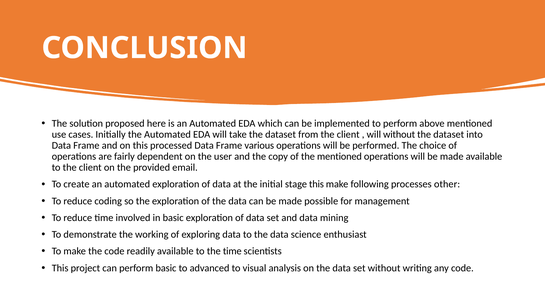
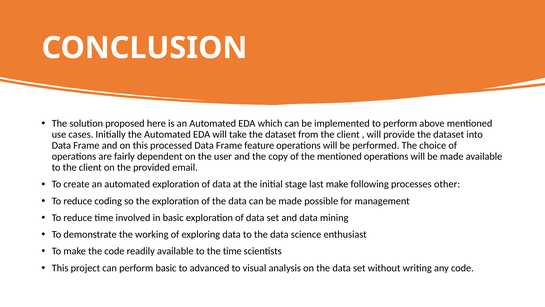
will without: without -> provide (399, 134)
various: various -> feature (259, 145)
stage this: this -> last (316, 184)
